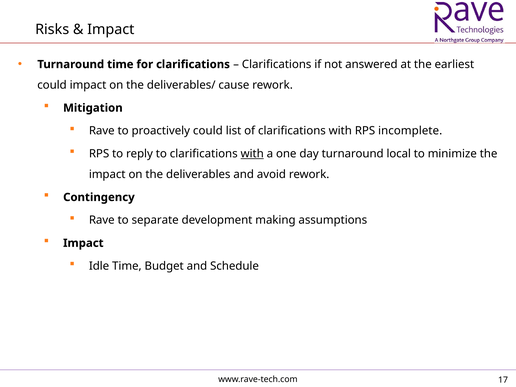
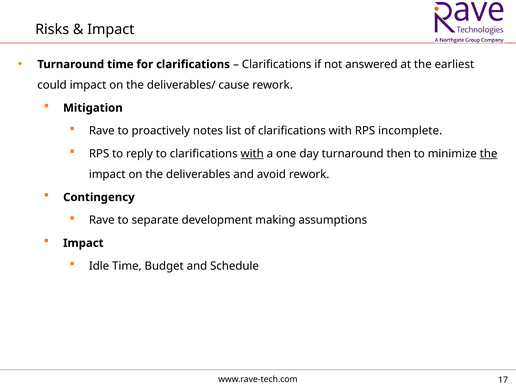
proactively could: could -> notes (208, 131)
local: local -> then (399, 154)
the underline: none -> present (489, 154)
